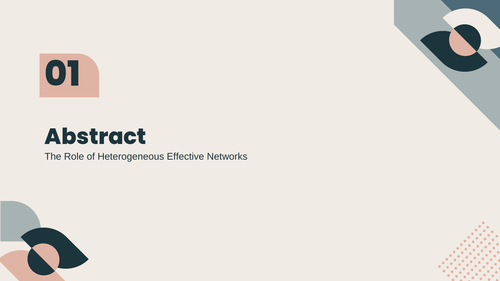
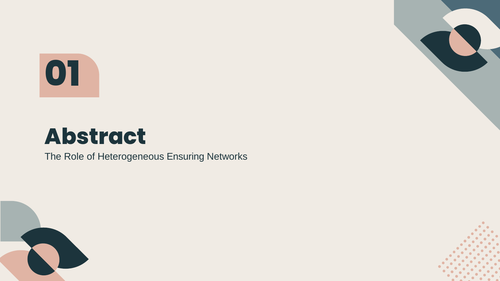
Effective: Effective -> Ensuring (186, 157)
